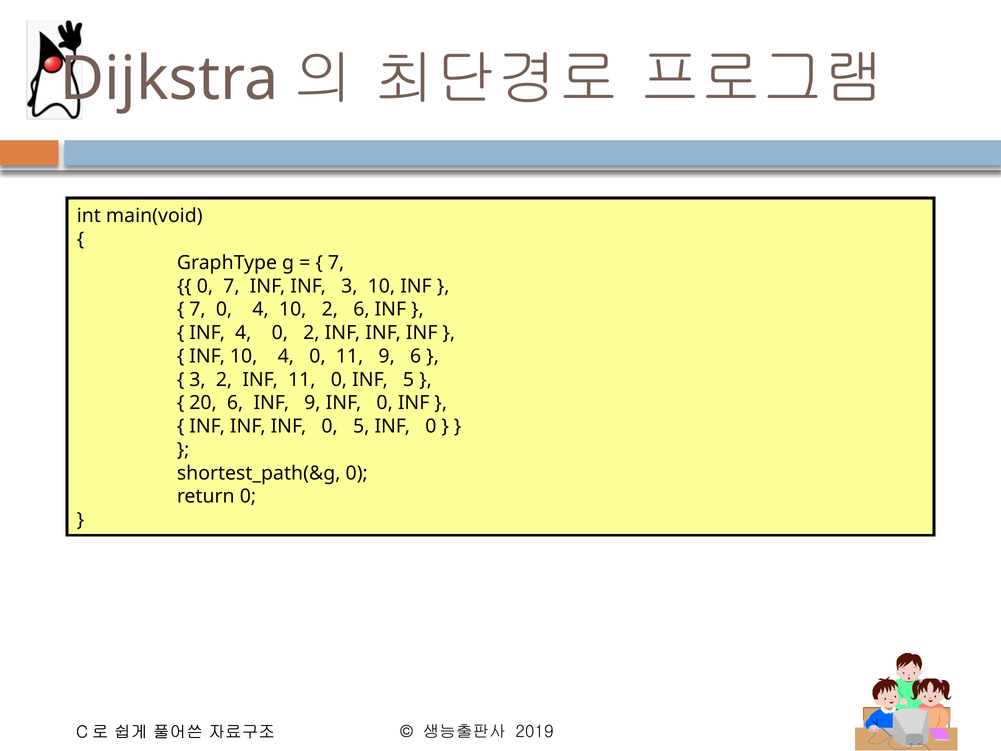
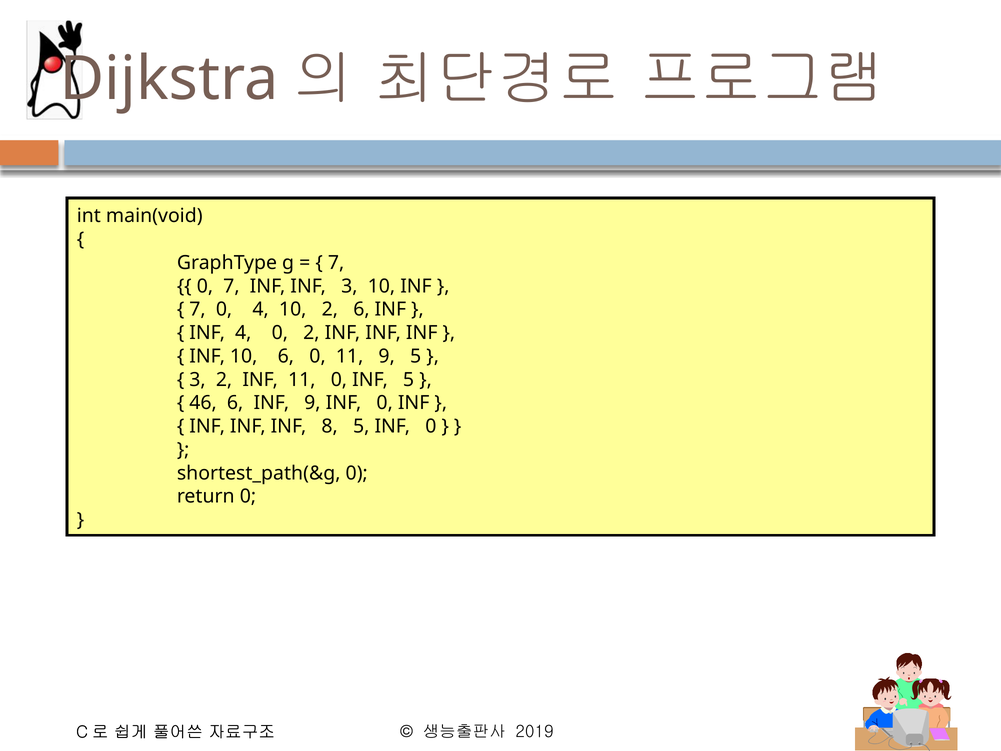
10 4: 4 -> 6 (286, 356)
9 6: 6 -> 5 (416, 356)
20: 20 -> 46 (203, 403)
INF INF 0: 0 -> 8 (330, 426)
